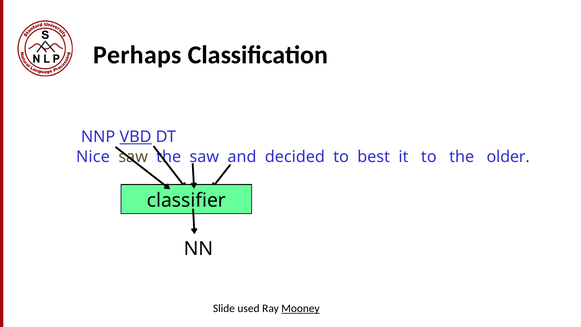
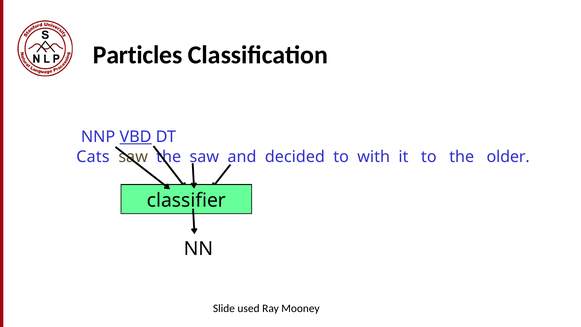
Perhaps: Perhaps -> Particles (138, 55)
Nice: Nice -> Cats (93, 157)
best: best -> with (374, 157)
Mooney underline: present -> none (300, 308)
